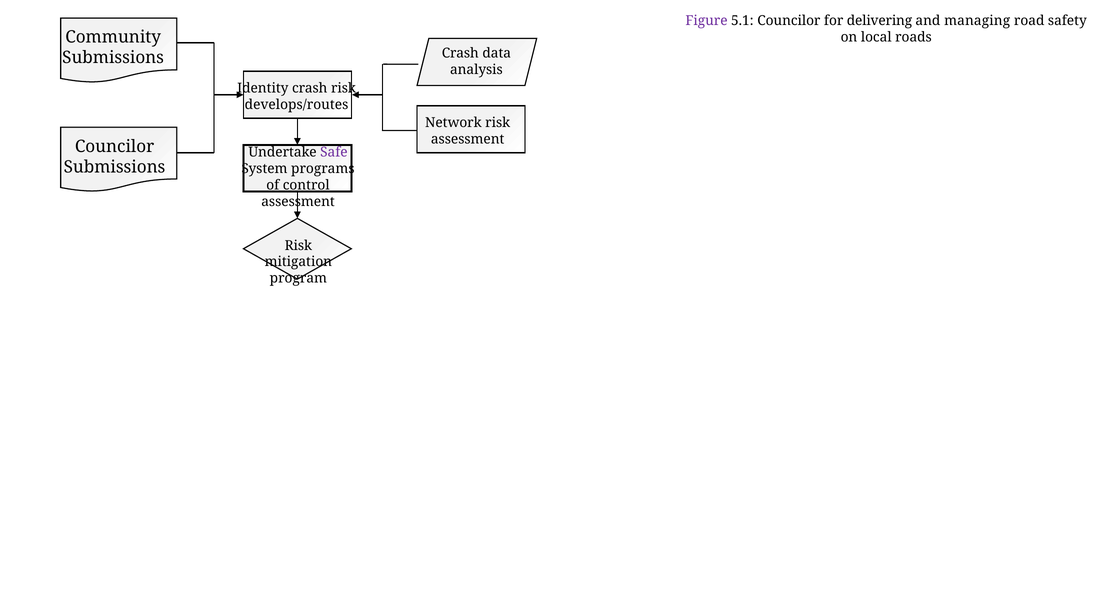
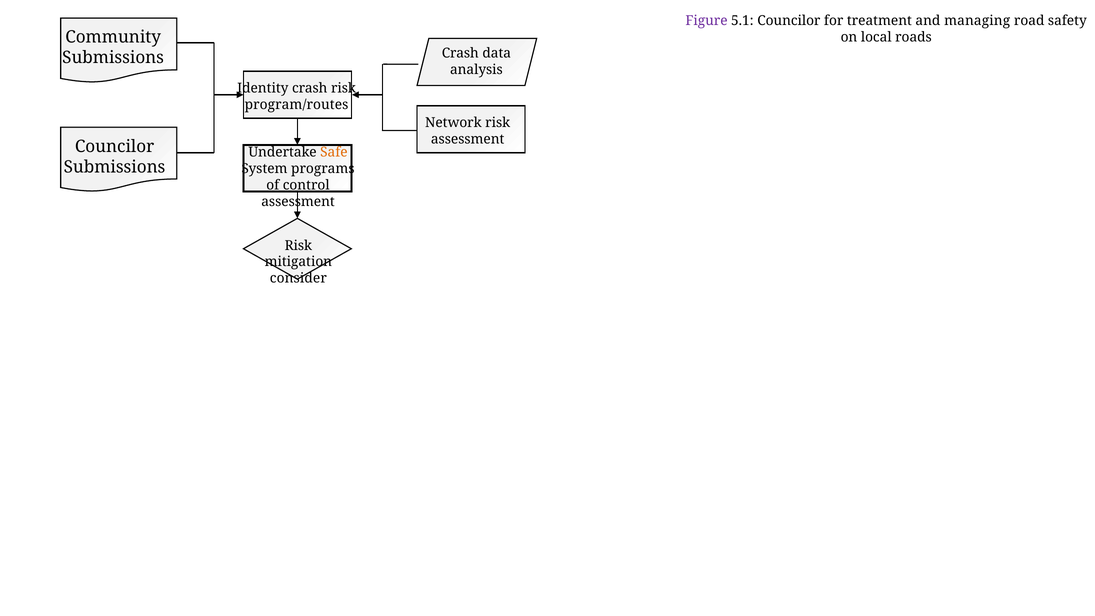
delivering: delivering -> treatment (879, 21)
develops/routes: develops/routes -> program/routes (297, 105)
Safe colour: purple -> orange (334, 152)
program: program -> consider (298, 278)
